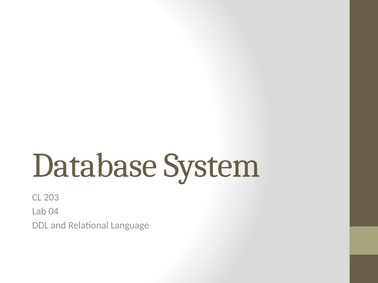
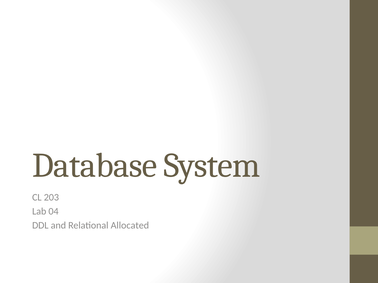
Language: Language -> Allocated (130, 226)
